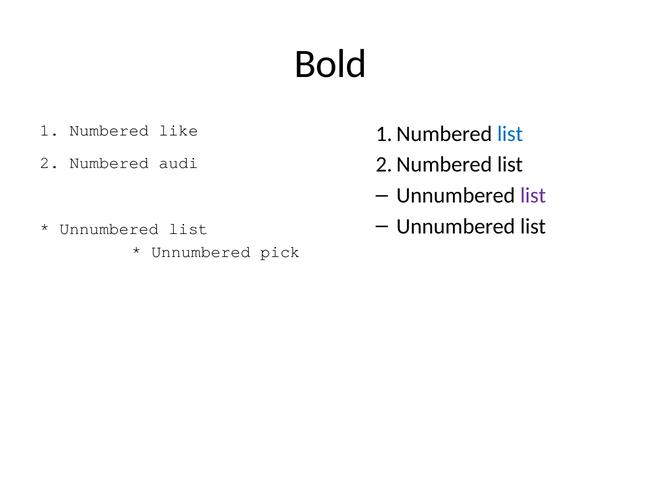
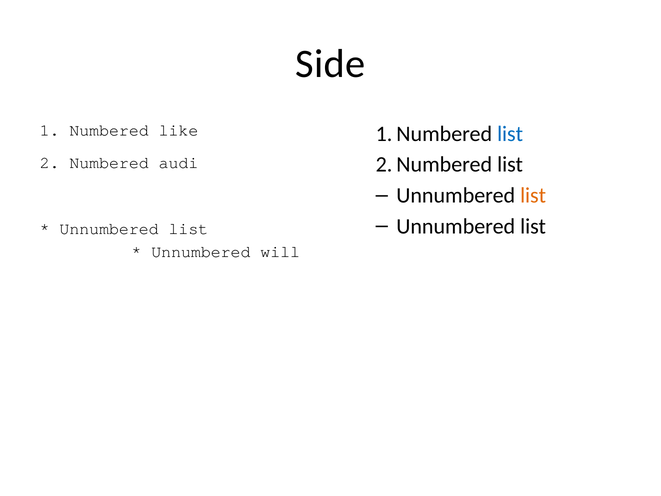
Bold: Bold -> Side (330, 64)
list colour: purple -> orange (533, 195)
pick: pick -> will (280, 252)
